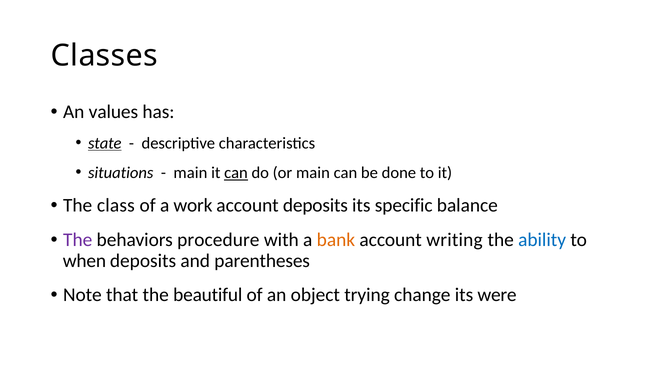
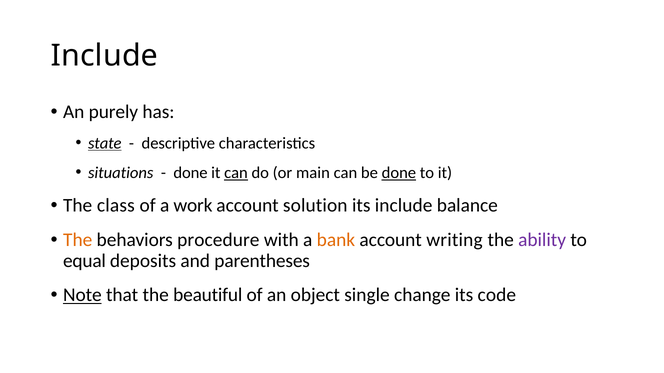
Classes: Classes -> Include (104, 56)
values: values -> purely (113, 112)
main: main -> done (191, 173)
done underline: none -> present (399, 173)
account deposits: deposits -> solution (315, 206)
its specific: specific -> include (404, 206)
The colour: purple -> orange (78, 240)
ability colour: blue -> purple (542, 240)
when: when -> equal (84, 261)
Note underline: none -> present (82, 296)
trying: trying -> single (367, 296)
were: were -> code (497, 296)
